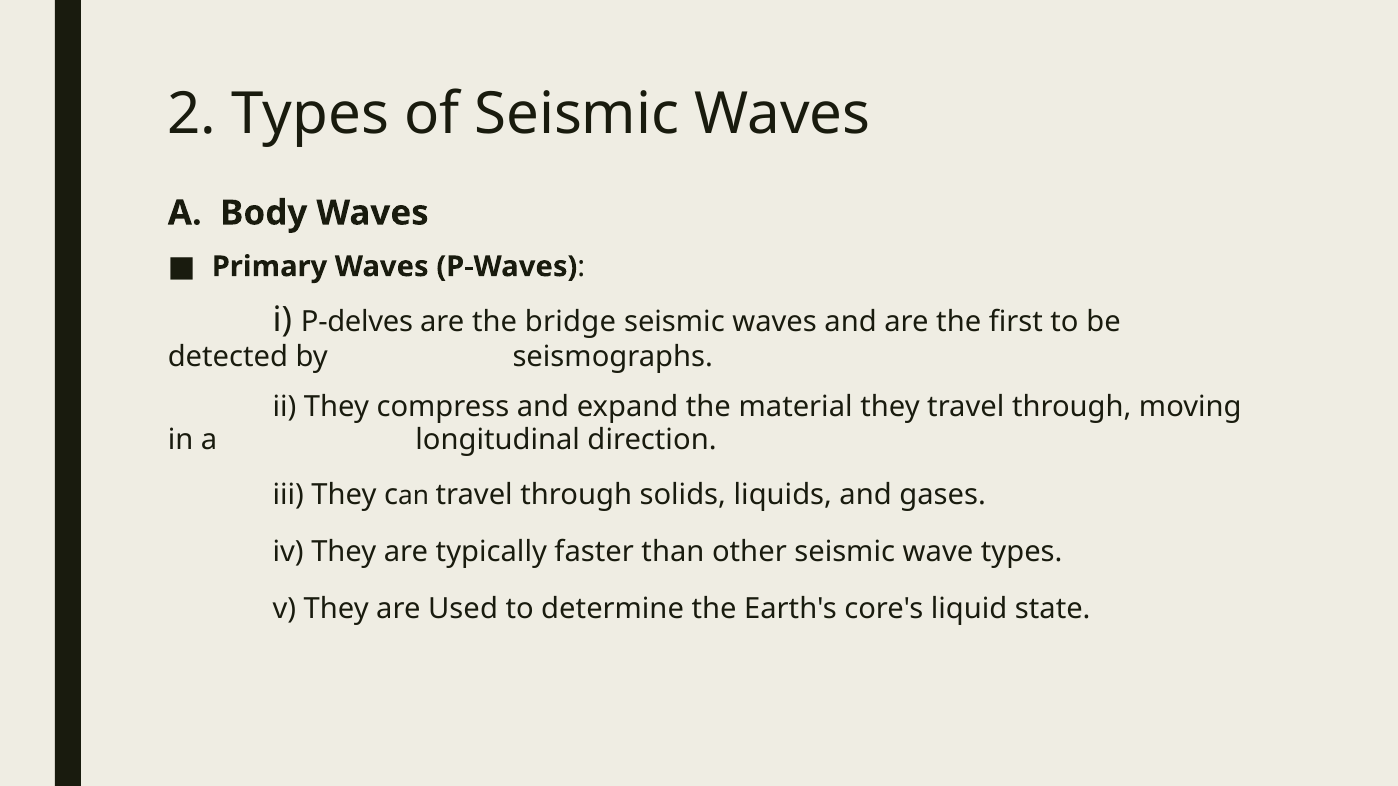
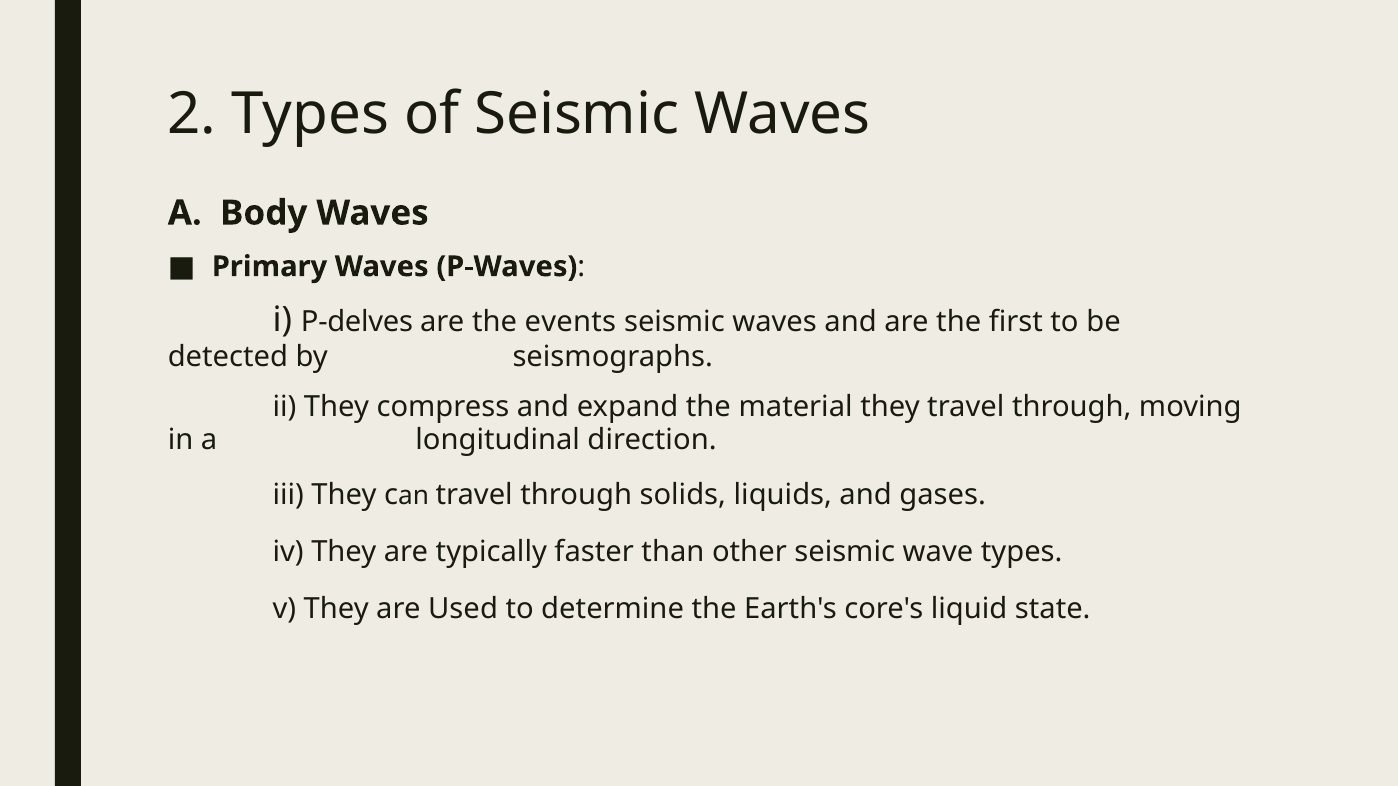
bridge: bridge -> events (570, 322)
